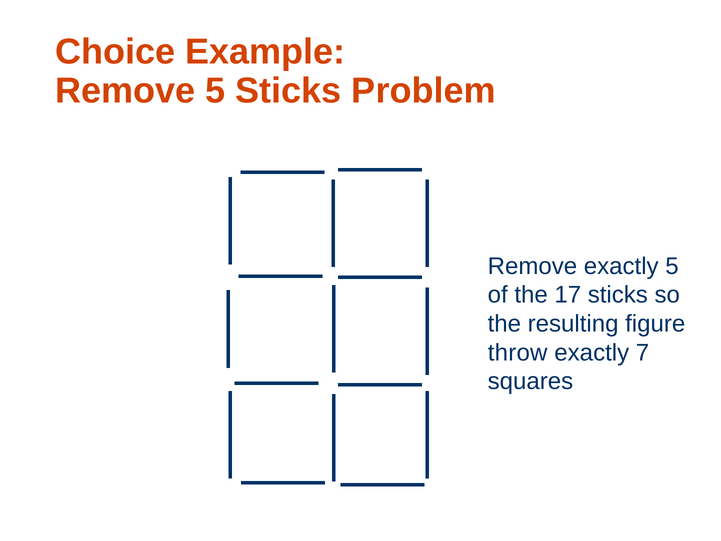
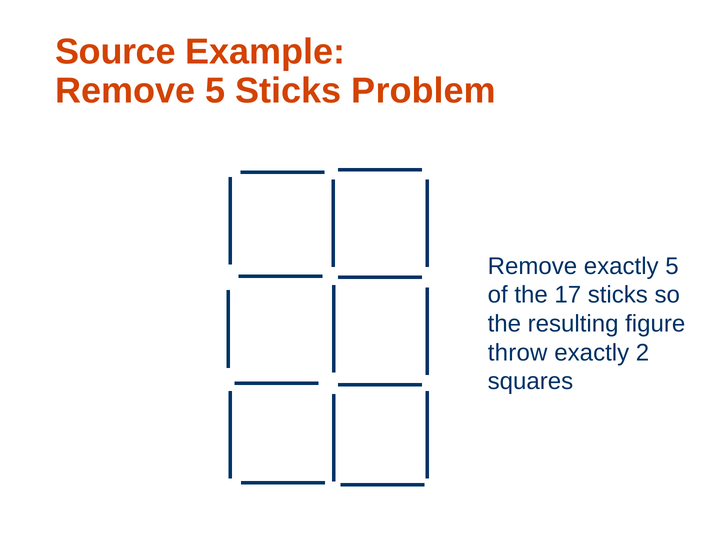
Choice: Choice -> Source (115, 52)
7: 7 -> 2 (643, 352)
